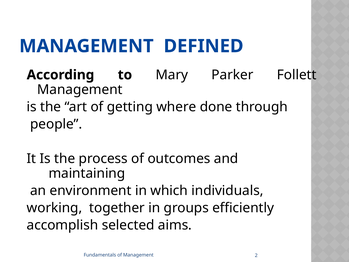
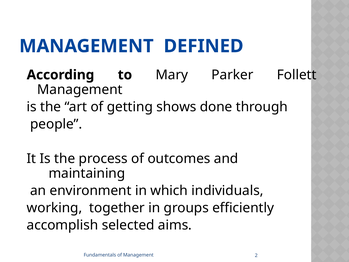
where: where -> shows (176, 107)
